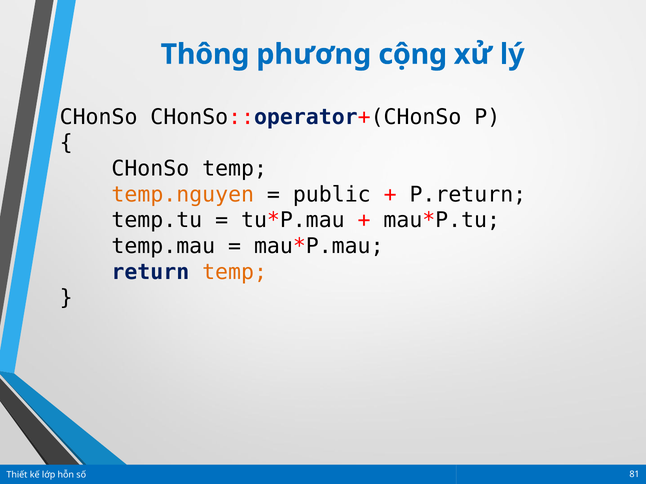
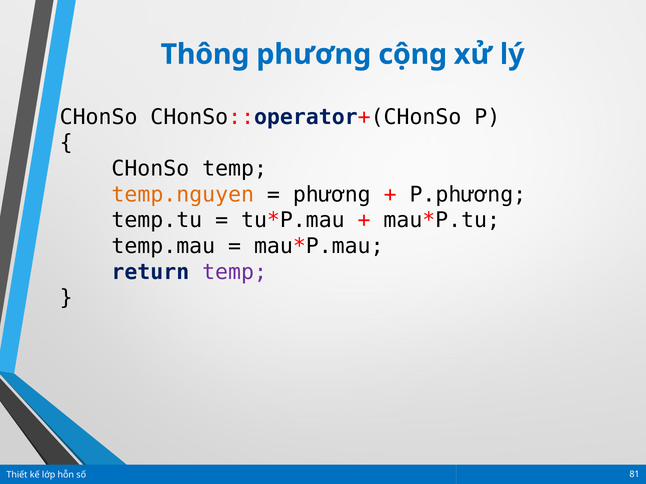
public: public -> phương (332, 195)
P.return: P.return -> P.phương (468, 195)
temp colour: orange -> purple (235, 272)
